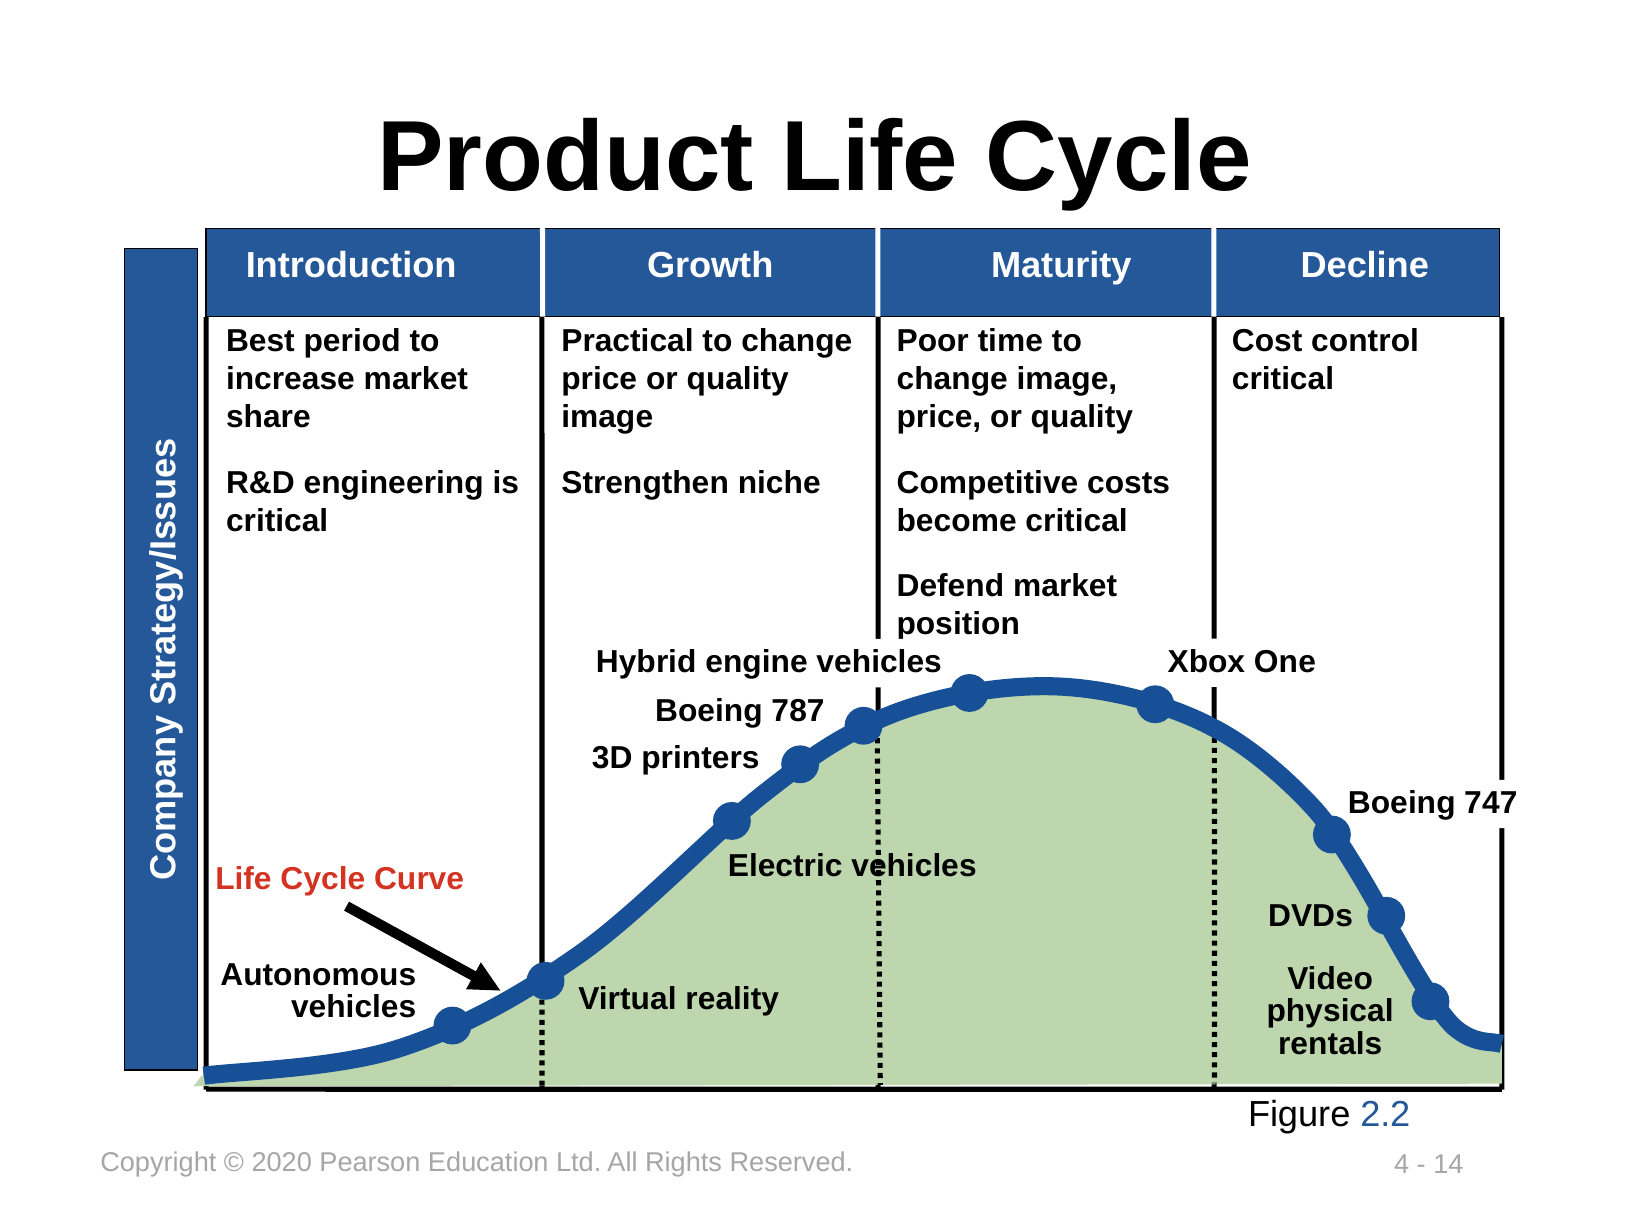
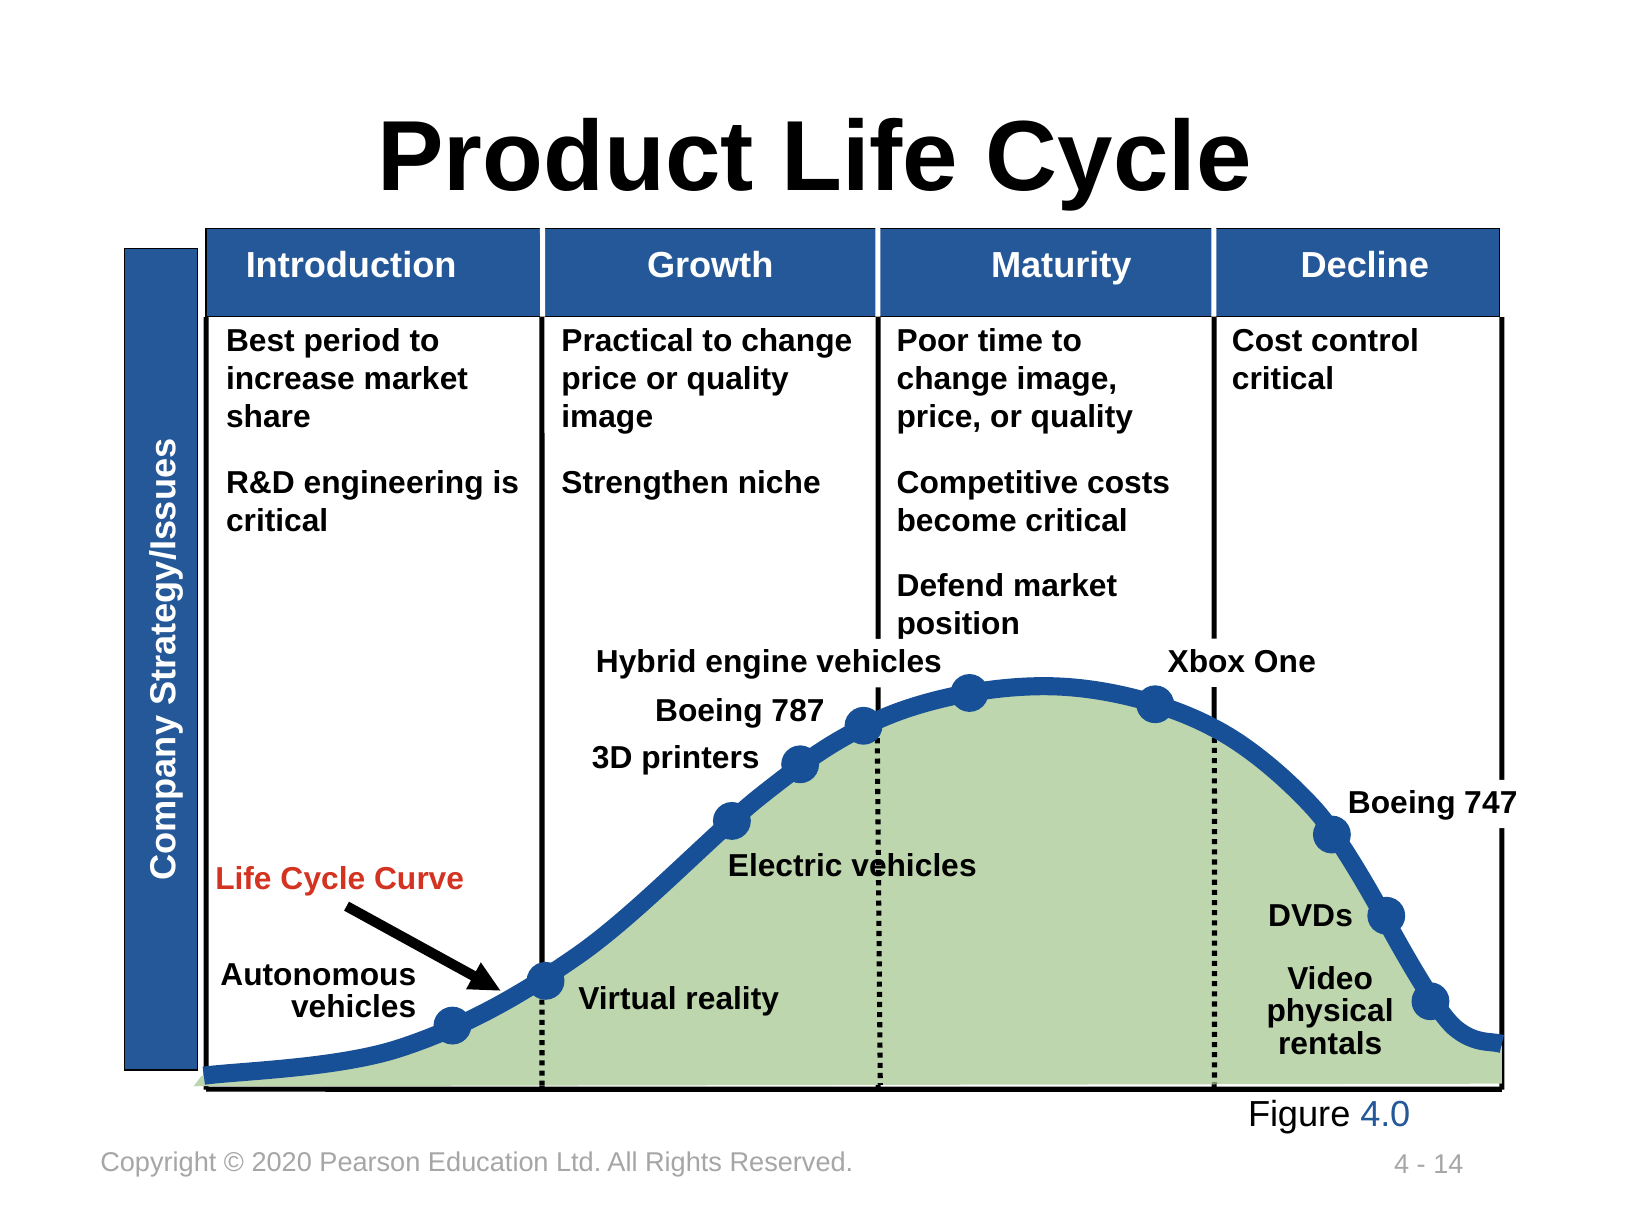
2.2: 2.2 -> 4.0 (1385, 1115)
